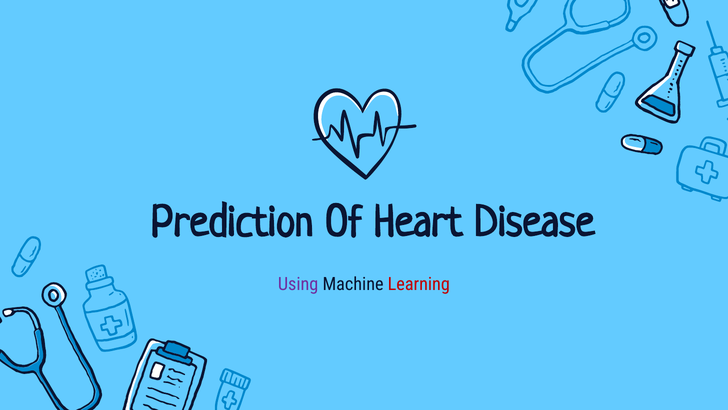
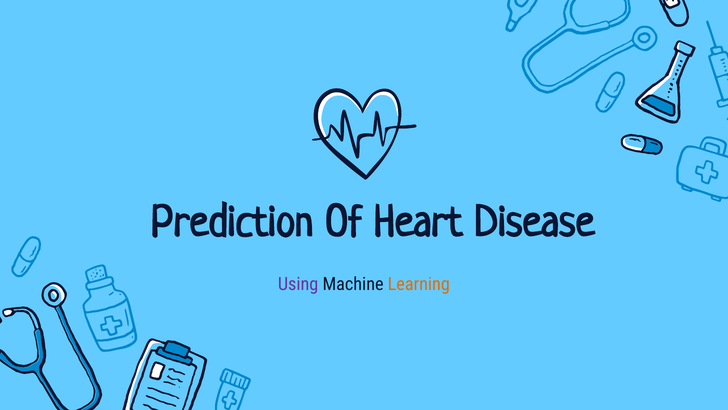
Learning colour: red -> orange (419, 284)
